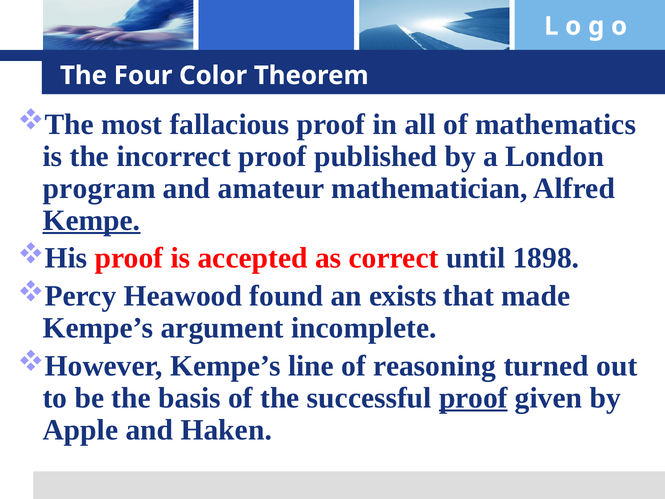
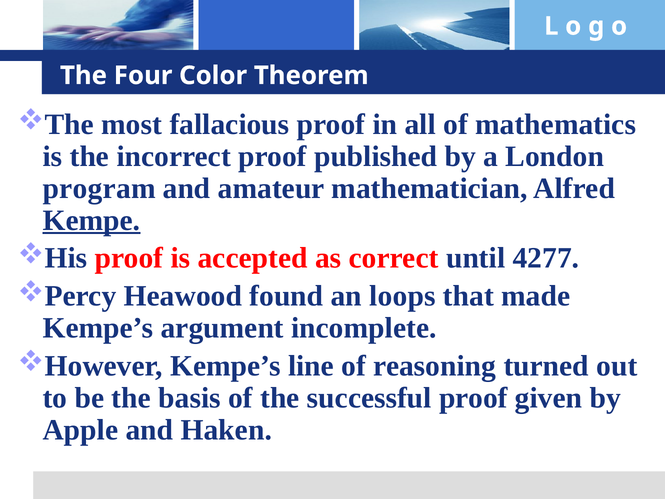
1898: 1898 -> 4277 (546, 258)
exists: exists -> loops (403, 296)
proof underline: present -> none (473, 398)
